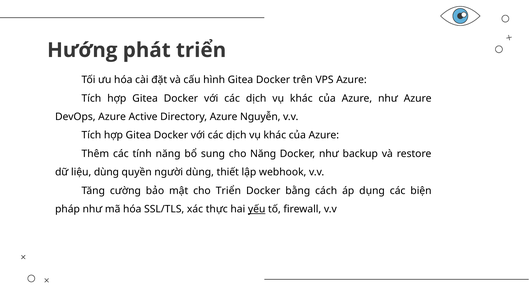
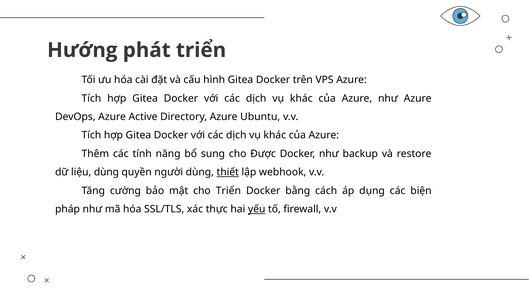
Nguyễn: Nguyễn -> Ubuntu (260, 117)
cho Năng: Năng -> Được (263, 154)
thiết underline: none -> present (228, 173)
